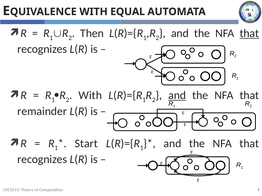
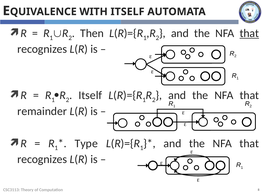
WITH EQUAL: EQUAL -> ITSELF (127, 12)
With: With -> Itself (90, 96)
and underline: present -> none (177, 96)
Start: Start -> Type (86, 144)
